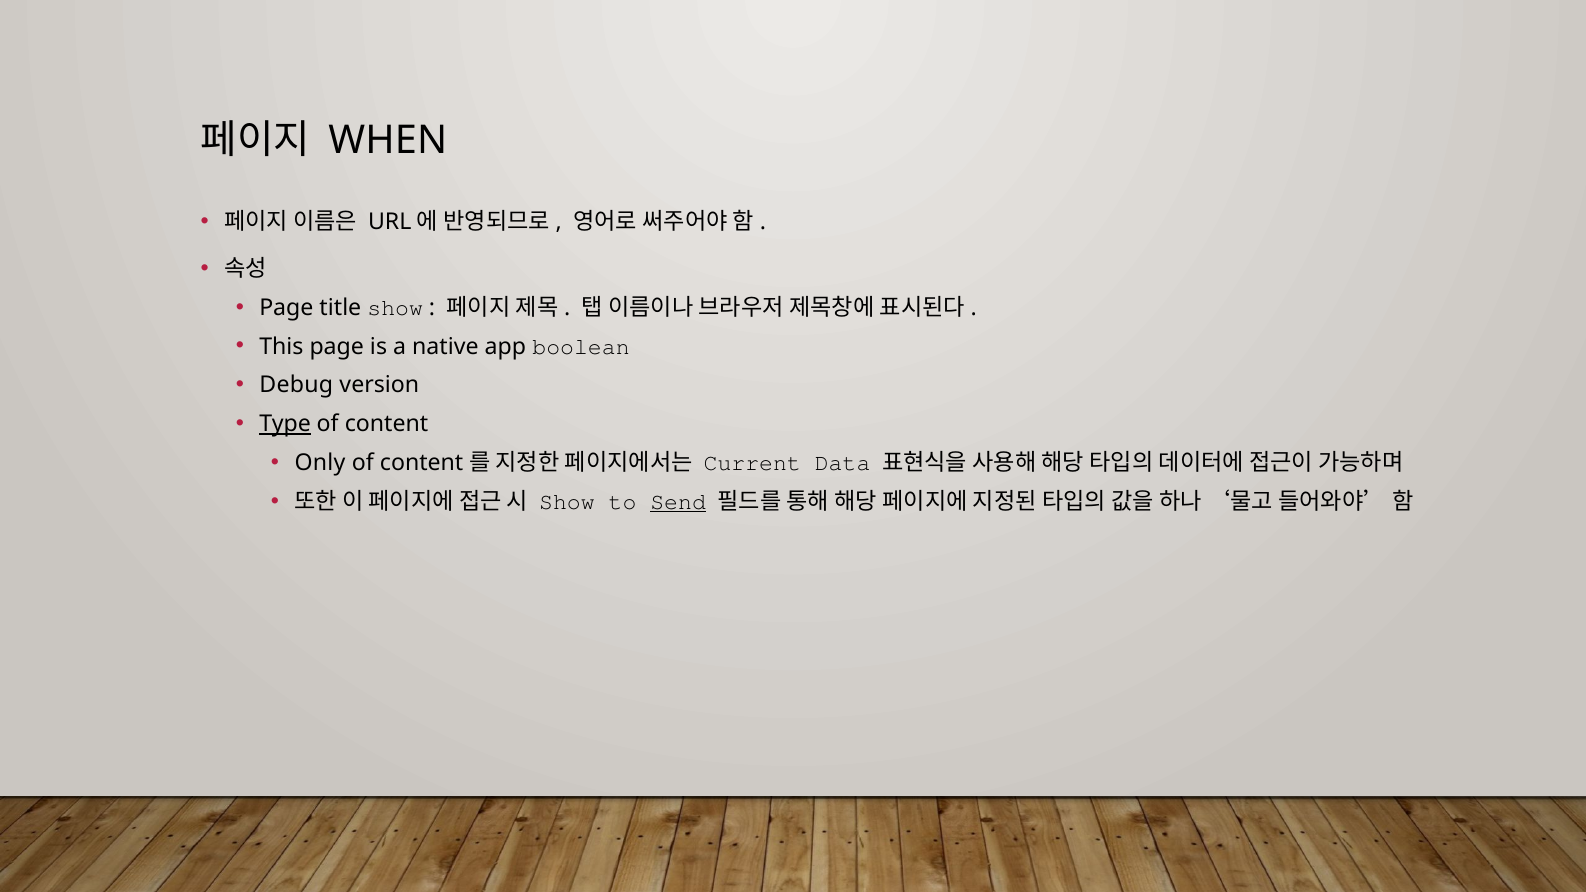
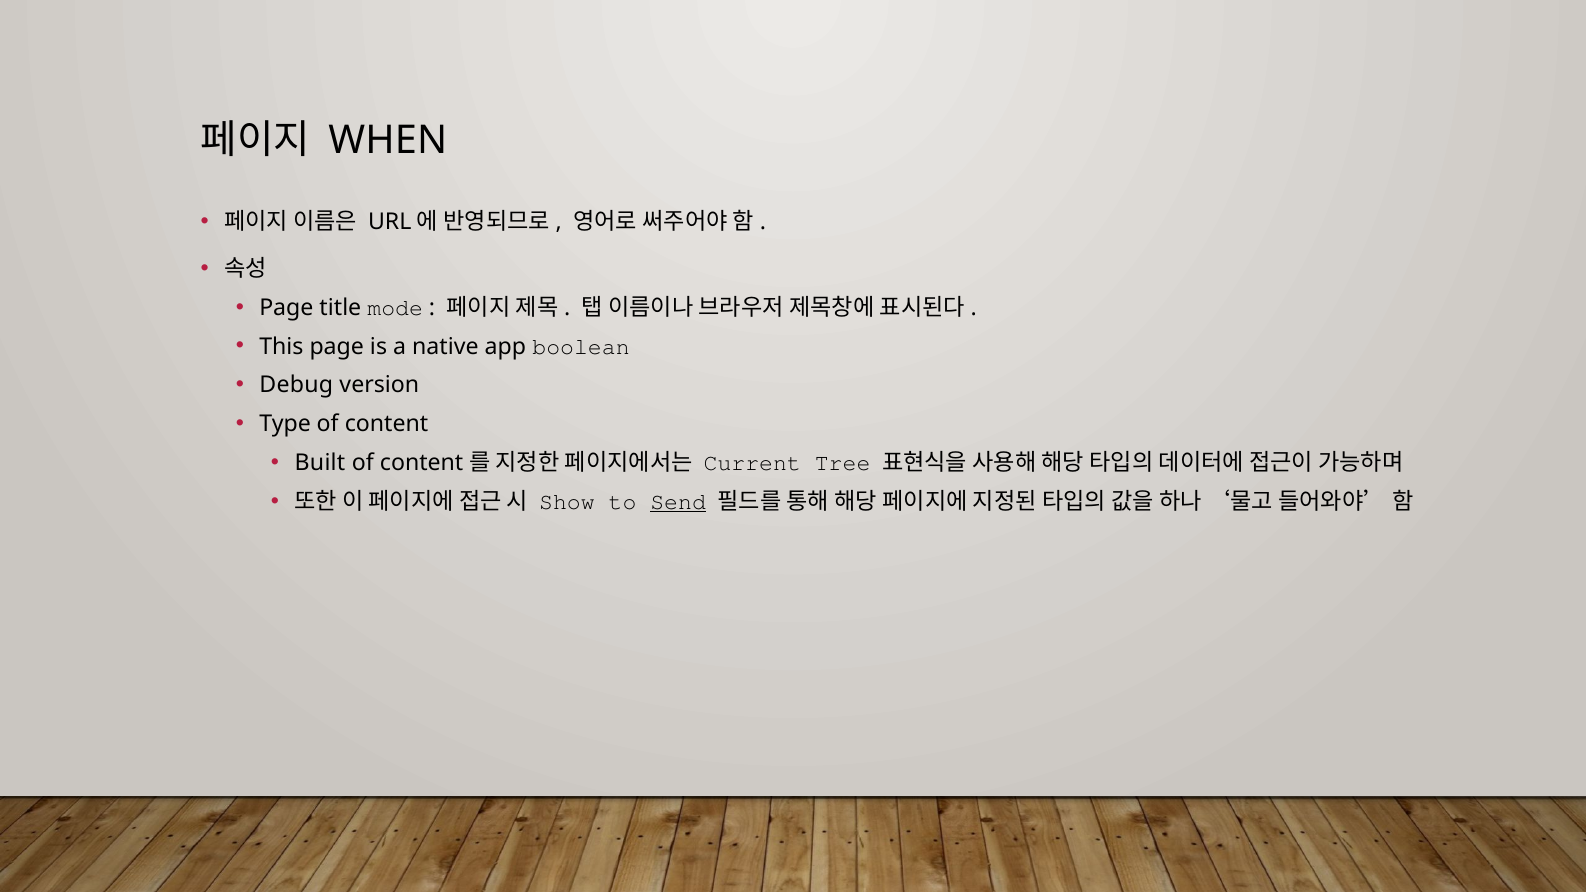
title show: show -> mode (395, 308)
Type underline: present -> none (285, 424)
Only: Only -> Built (320, 463)
Data: Data -> Tree (843, 463)
